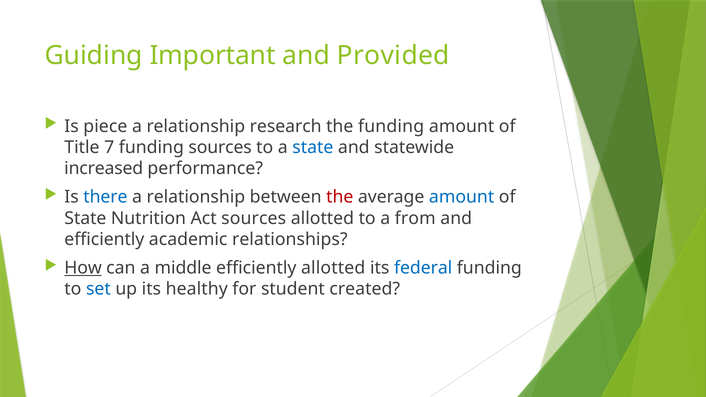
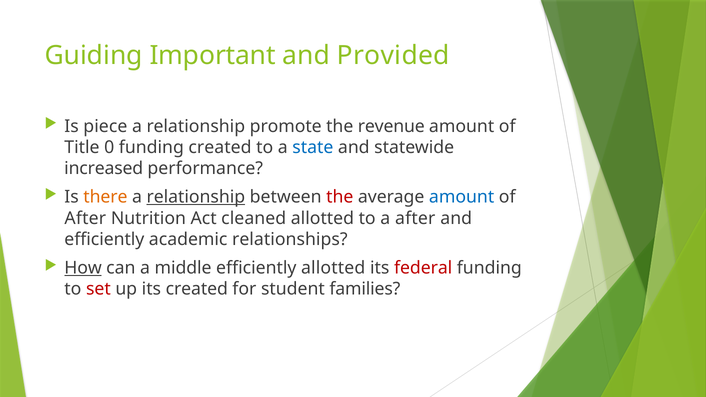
research: research -> promote (286, 126)
the funding: funding -> revenue (391, 126)
7: 7 -> 0 (109, 147)
funding sources: sources -> created (220, 147)
there colour: blue -> orange (105, 197)
relationship underline: none -> present (196, 197)
State: State -> After (85, 218)
Act sources: sources -> cleaned (254, 218)
a from: from -> after (415, 218)
federal colour: blue -> red (423, 268)
set colour: blue -> red (98, 289)
its healthy: healthy -> created (197, 289)
created: created -> families (365, 289)
